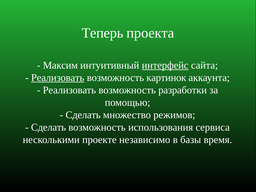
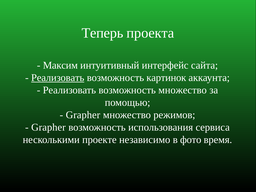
интерфейс underline: present -> none (165, 65)
возможность разработки: разработки -> множество (183, 90)
Сделать: Сделать -> Grapher (83, 115)
Сделать: Сделать -> Grapher (48, 127)
базы: базы -> фото (191, 140)
